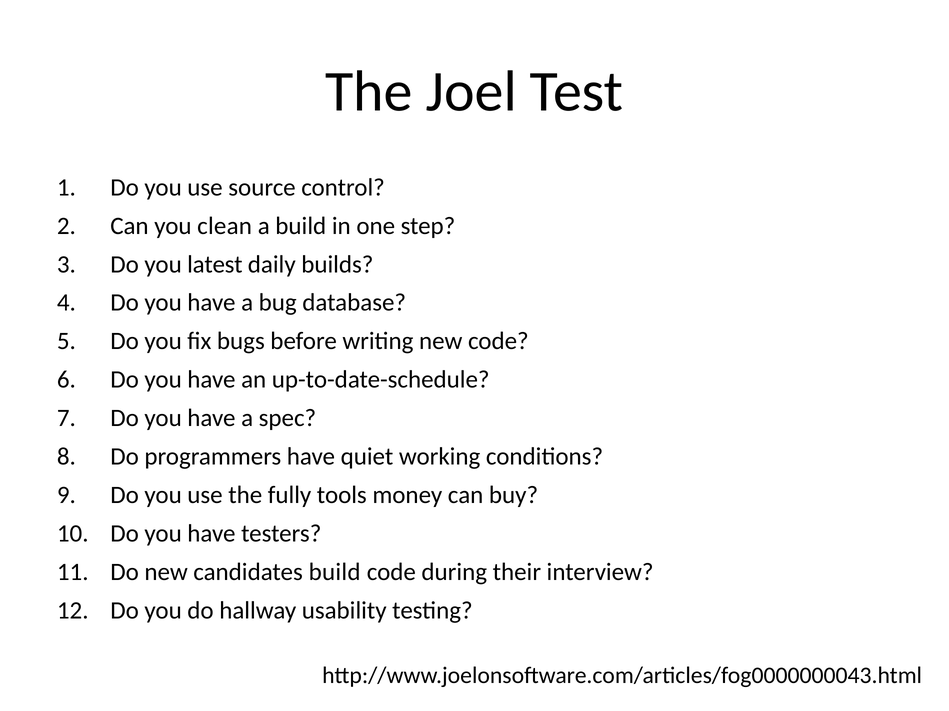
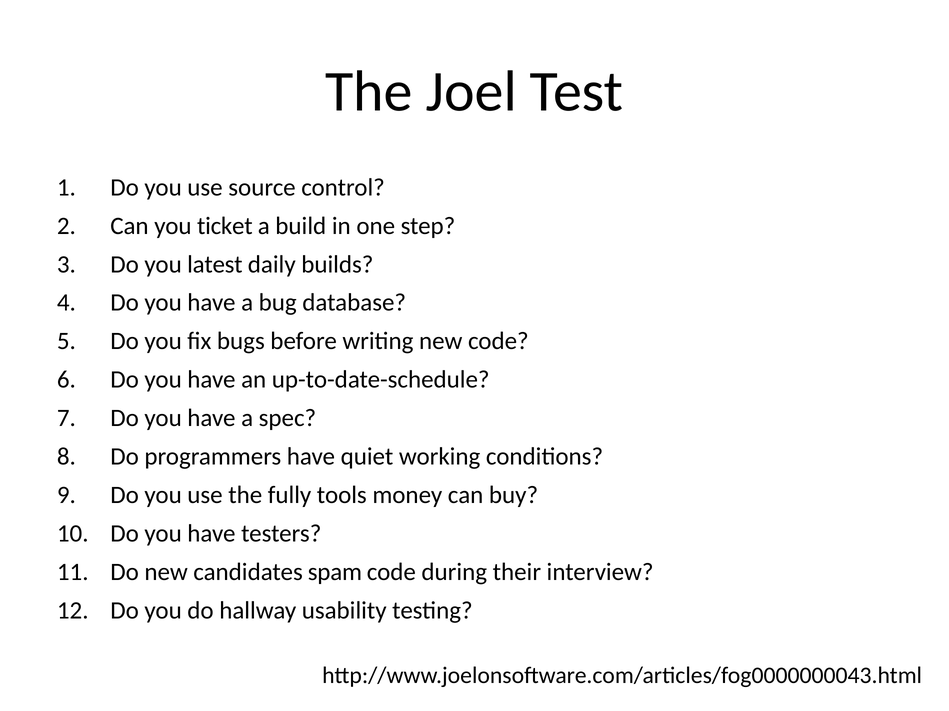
clean: clean -> ticket (225, 226)
candidates build: build -> spam (335, 572)
